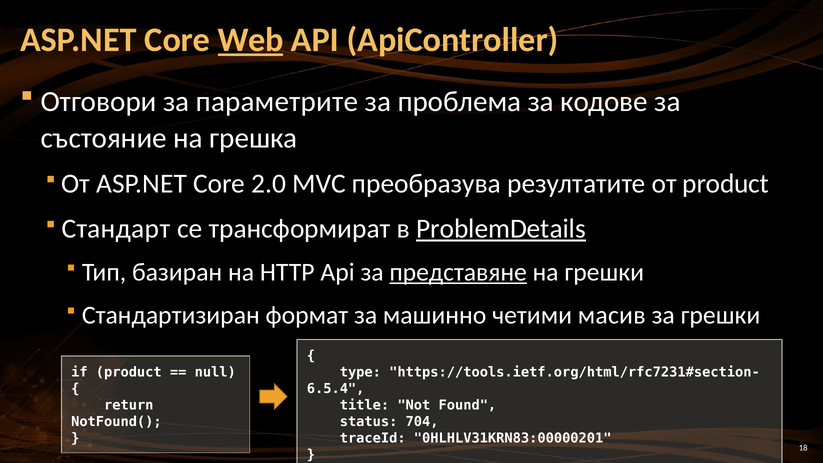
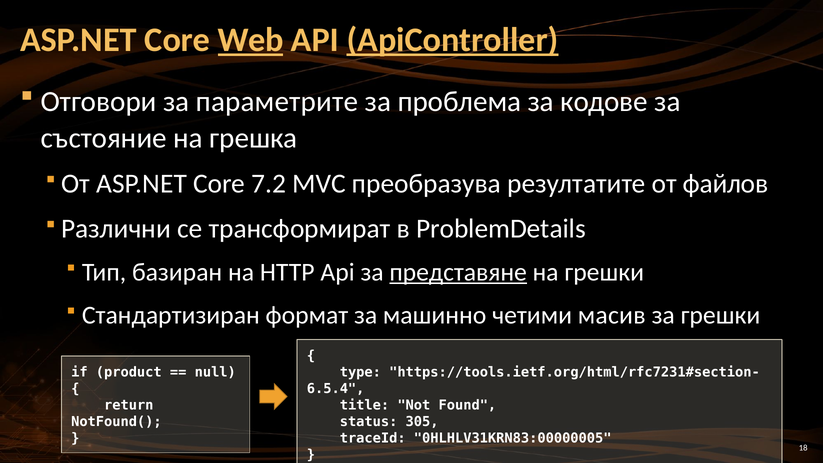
ApiController underline: none -> present (453, 40)
2.0: 2.0 -> 7.2 (269, 184)
от product: product -> файлов (726, 184)
Стандарт: Стандарт -> Различни (116, 229)
ProblemDetails underline: present -> none (501, 229)
704: 704 -> 305 (422, 422)
0HLHLV31KRN83:00000201: 0HLHLV31KRN83:00000201 -> 0HLHLV31KRN83:00000005 (513, 438)
